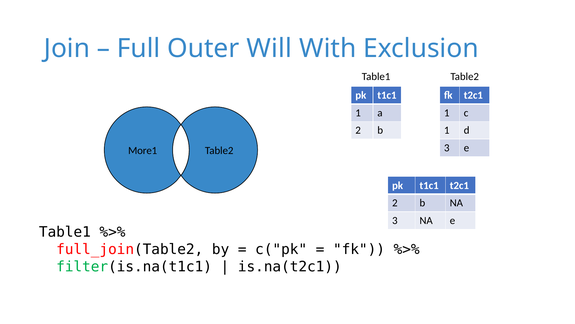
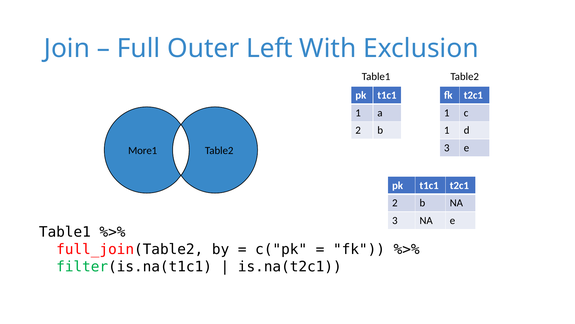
Will: Will -> Left (269, 48)
